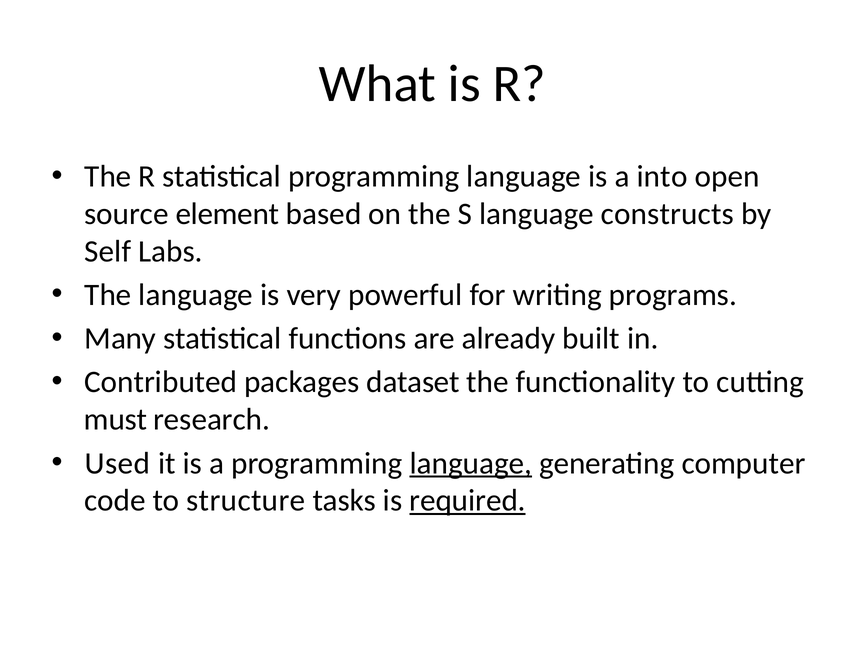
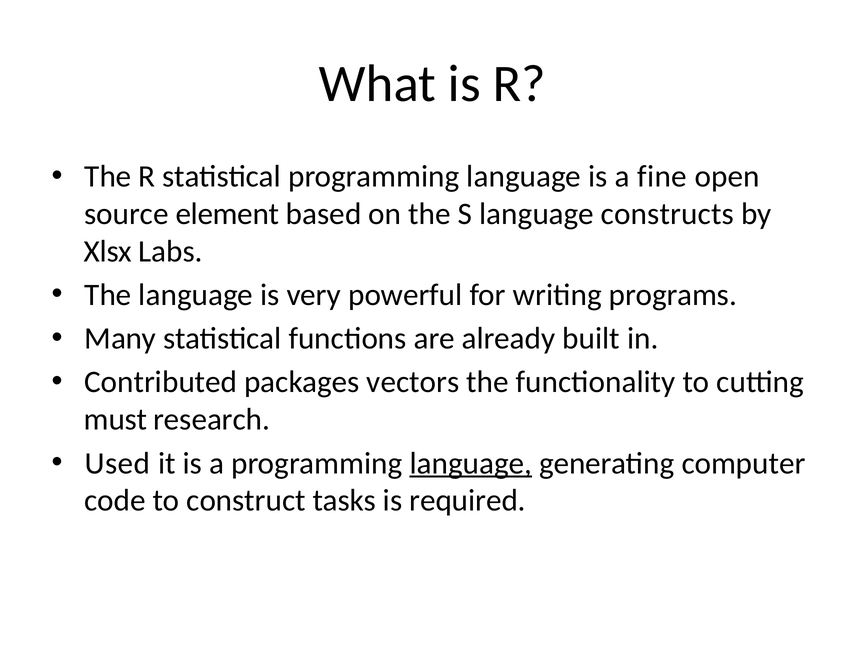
into: into -> fine (662, 177)
Self: Self -> Xlsx (108, 252)
dataset: dataset -> vectors (413, 383)
structure: structure -> construct (246, 501)
required underline: present -> none (468, 501)
